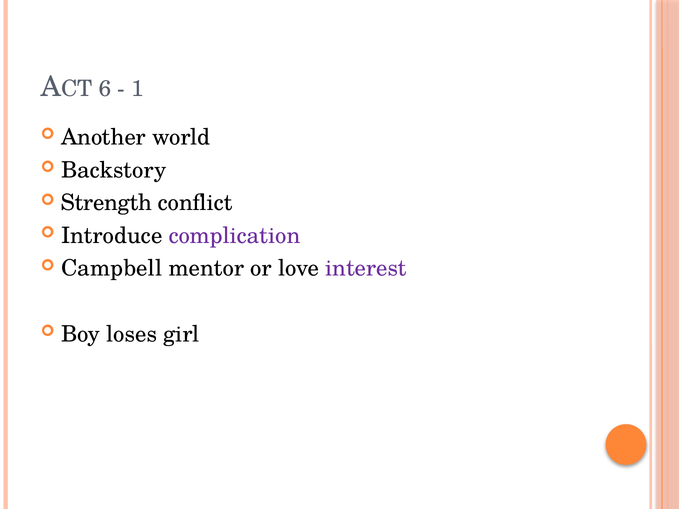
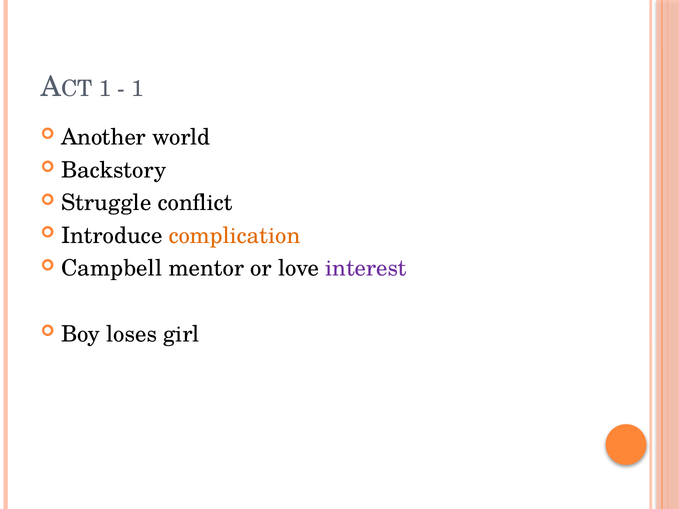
6: 6 -> 1 (105, 89)
Strength: Strength -> Struggle (106, 203)
complication colour: purple -> orange (234, 236)
